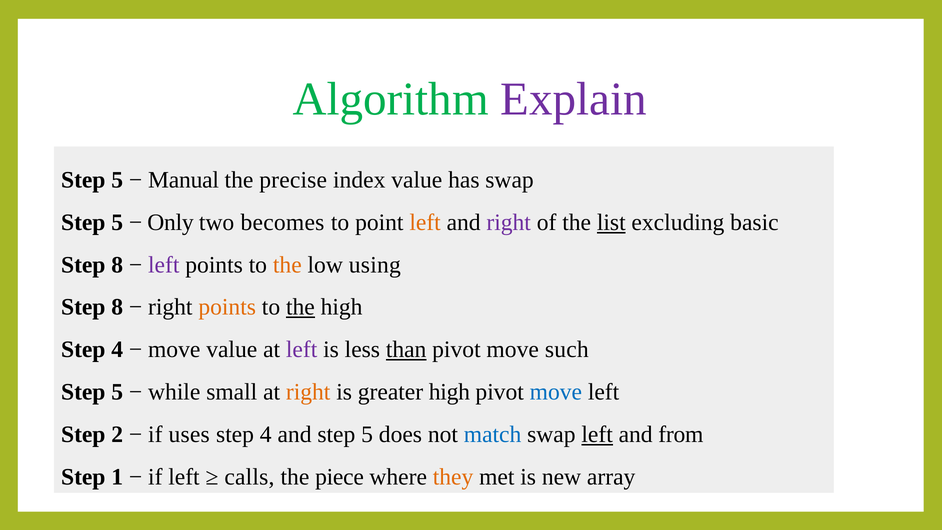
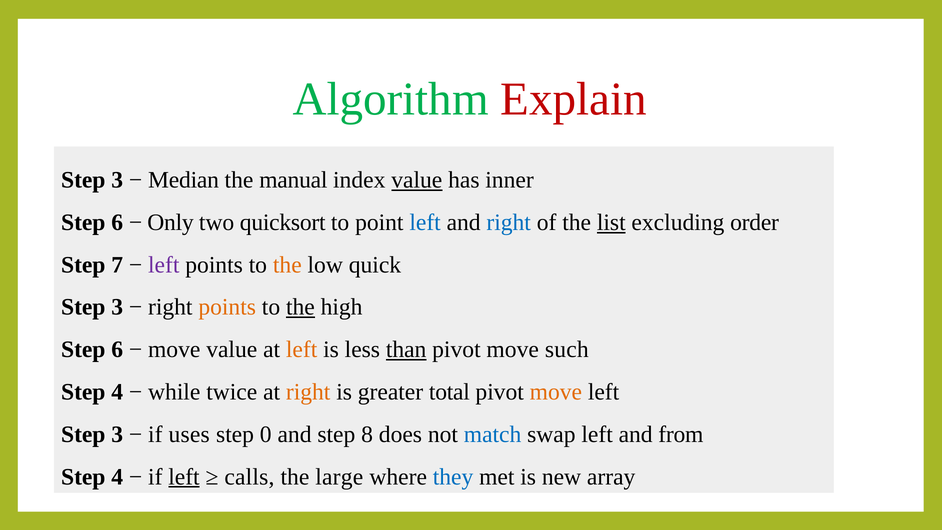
Explain colour: purple -> red (574, 99)
5: 5 -> 3 (117, 180)
Manual: Manual -> Median (184, 180)
precise: precise -> manual (293, 180)
value underline: none -> present (417, 180)
has swap: swap -> inner (510, 180)
5: 5 -> 6 (117, 222)
becomes: becomes -> quicksort (283, 222)
left colour: orange -> blue (425, 222)
right colour: purple -> blue (509, 222)
basic: basic -> order (755, 222)
8: 8 -> 7 (117, 265)
using: using -> quick (375, 265)
8: 8 -> 3 (117, 307)
4: 4 -> 6 (117, 350)
left colour: purple -> orange (302, 350)
5: 5 -> 4 (117, 392)
small: small -> twice (232, 392)
greater high: high -> total (449, 392)
move colour: blue -> orange (556, 392)
2: 2 -> 3 (117, 434)
4: 4 -> 0 (266, 434)
and step 5: 5 -> 8 (367, 434)
left underline: present -> none (597, 434)
1: 1 -> 4 (117, 477)
left underline: none -> present (184, 477)
piece: piece -> large (339, 477)
they colour: orange -> blue (453, 477)
